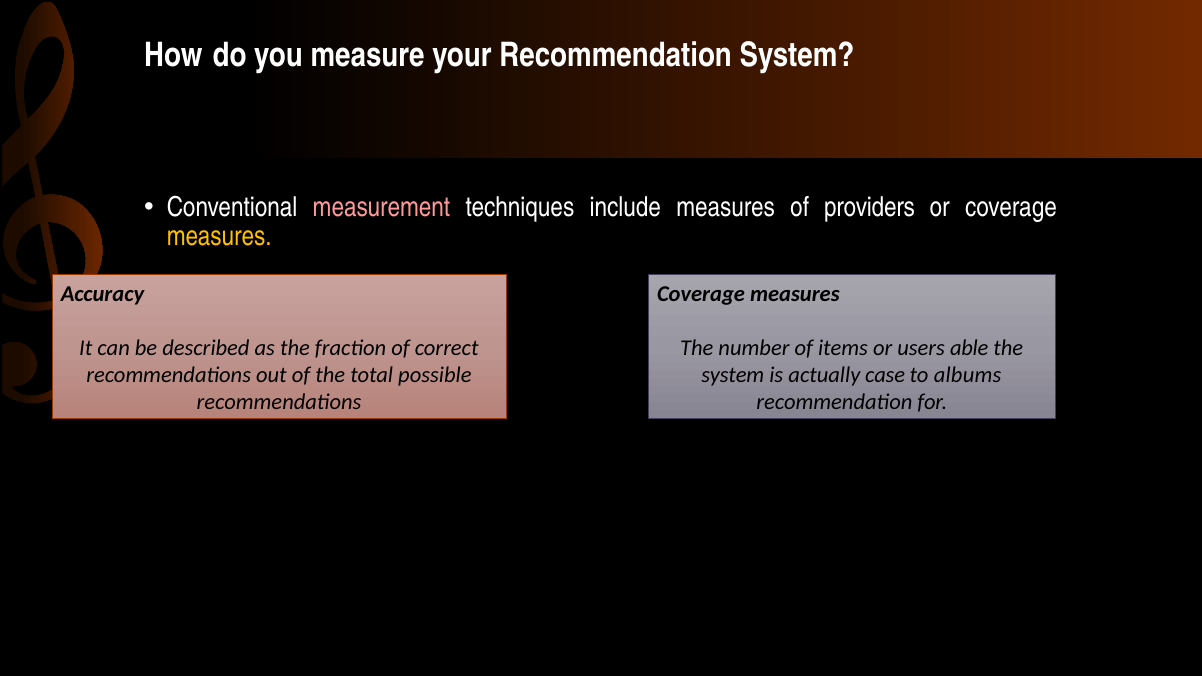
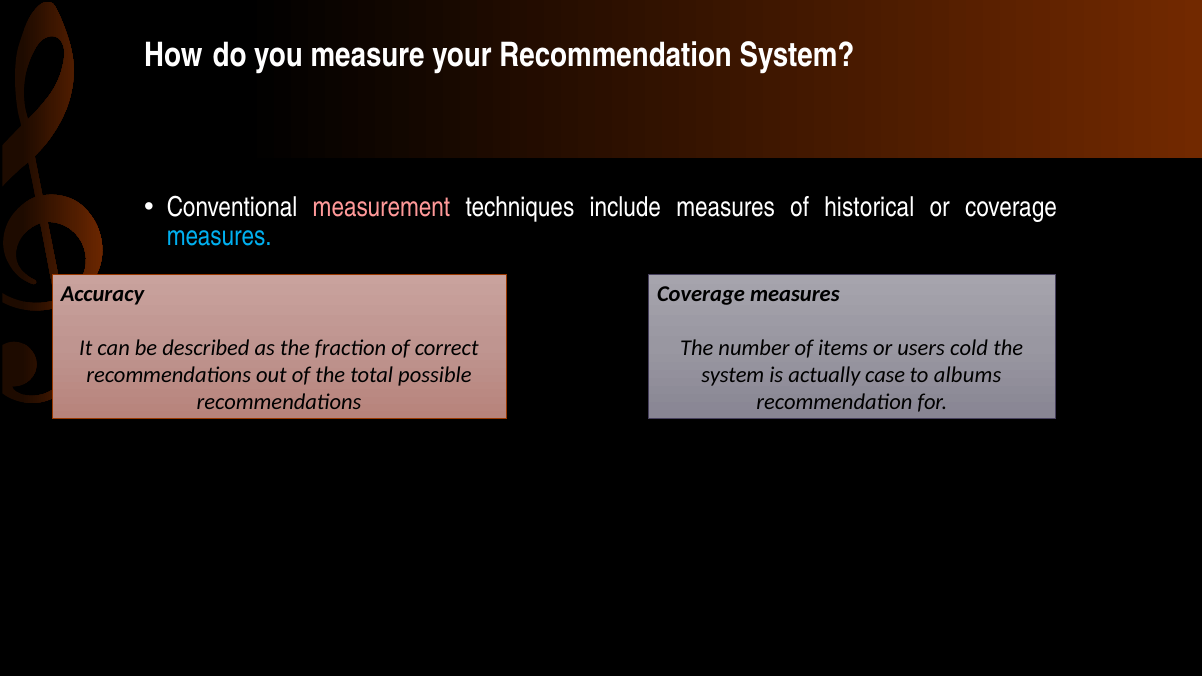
providers: providers -> historical (869, 207)
measures colour: yellow -> light blue (219, 237)
able: able -> cold (969, 348)
